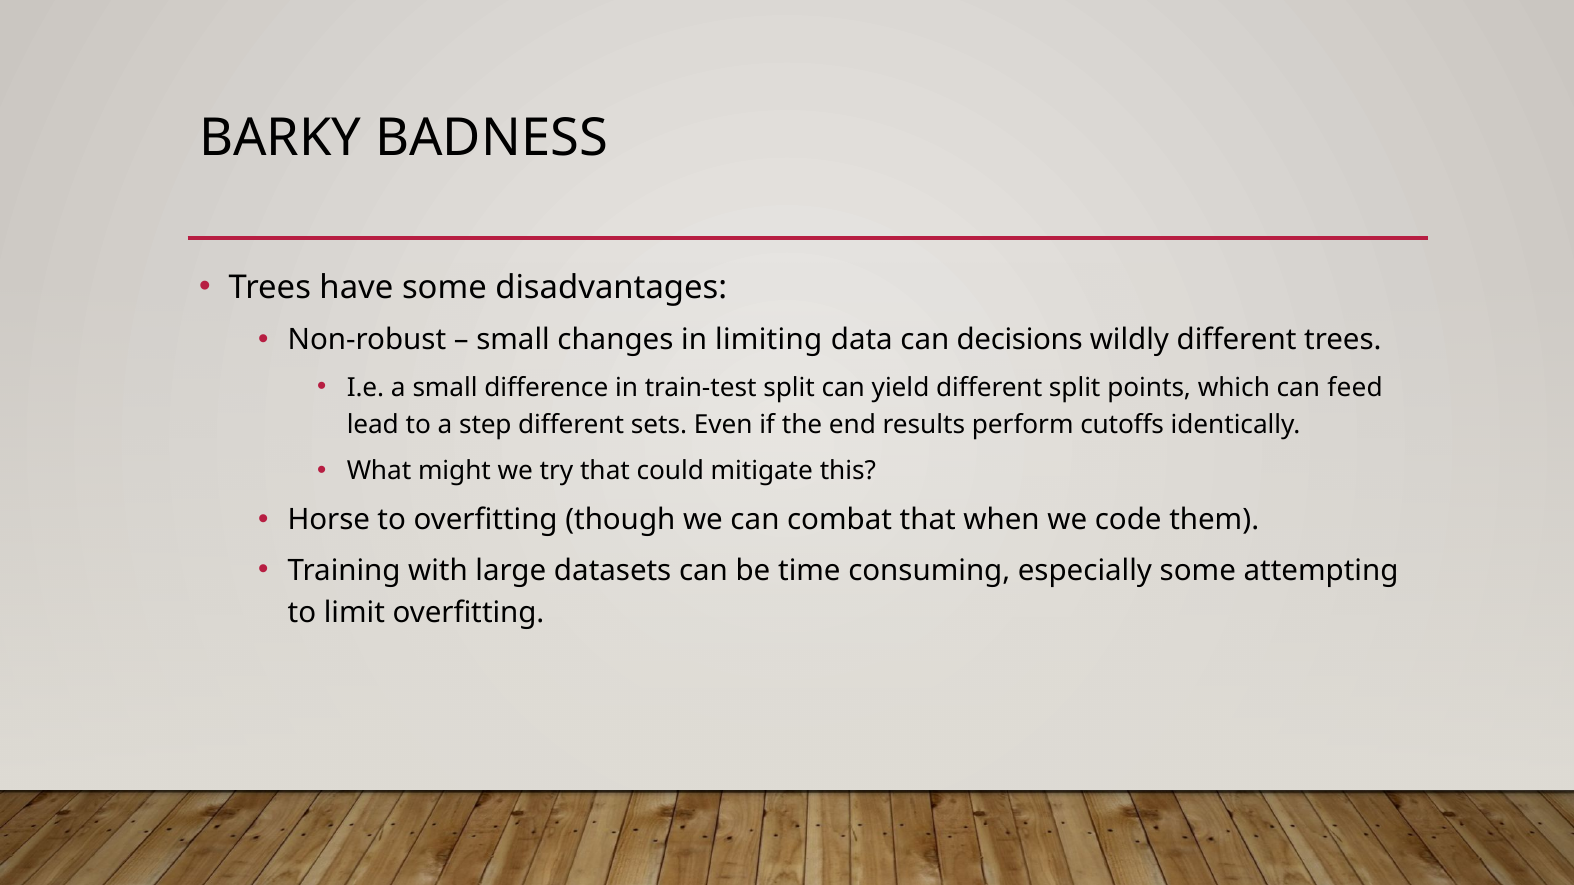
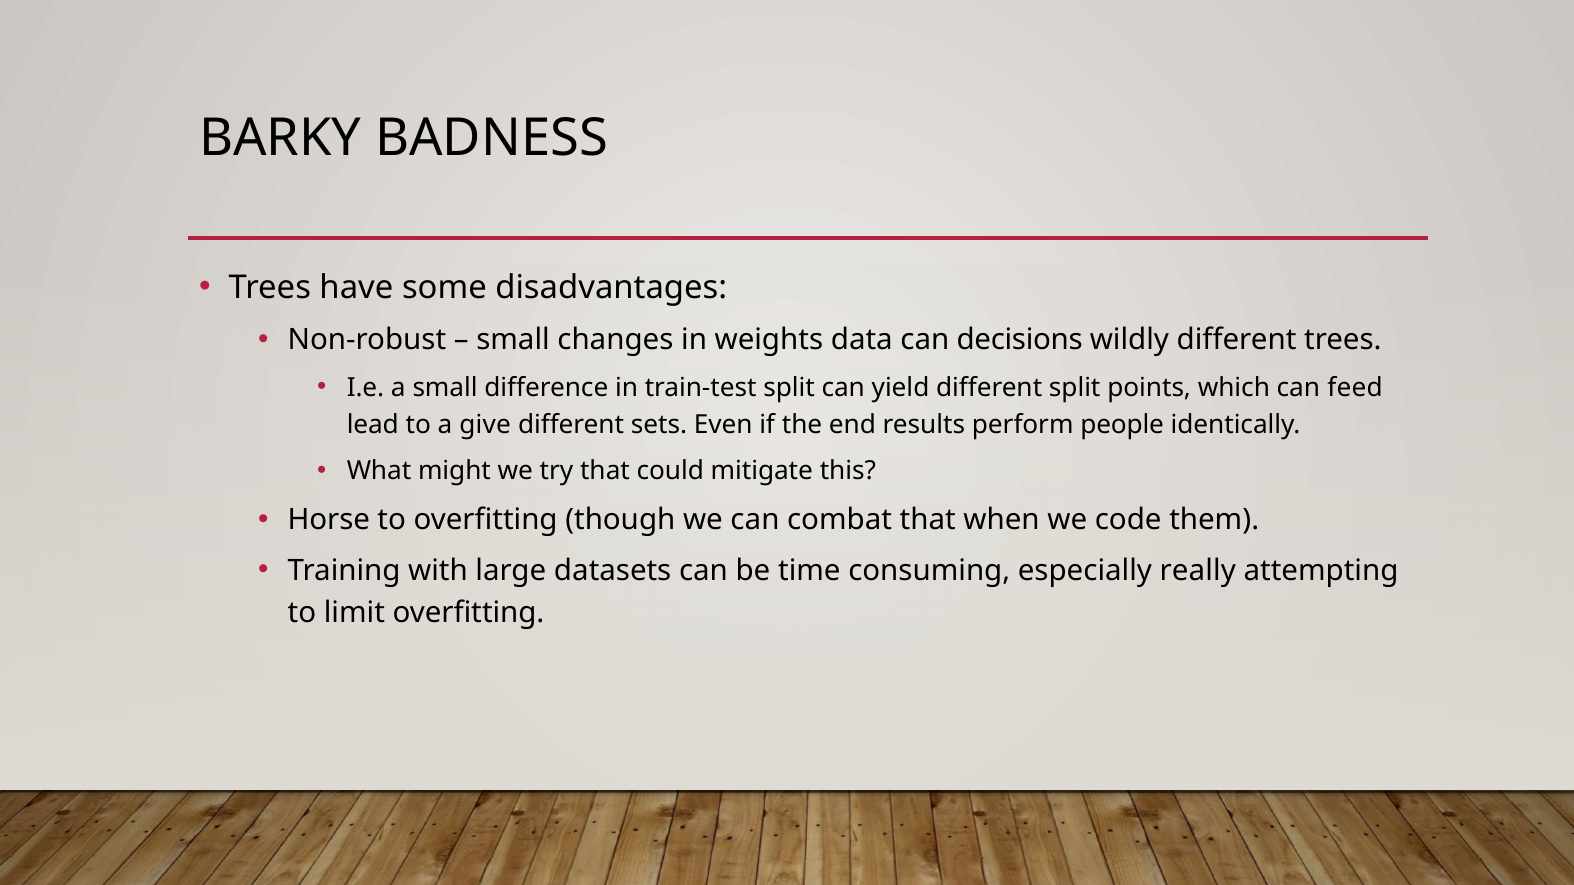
limiting: limiting -> weights (769, 340)
step: step -> give (485, 425)
cutoffs: cutoffs -> people (1122, 425)
especially some: some -> really (1198, 571)
